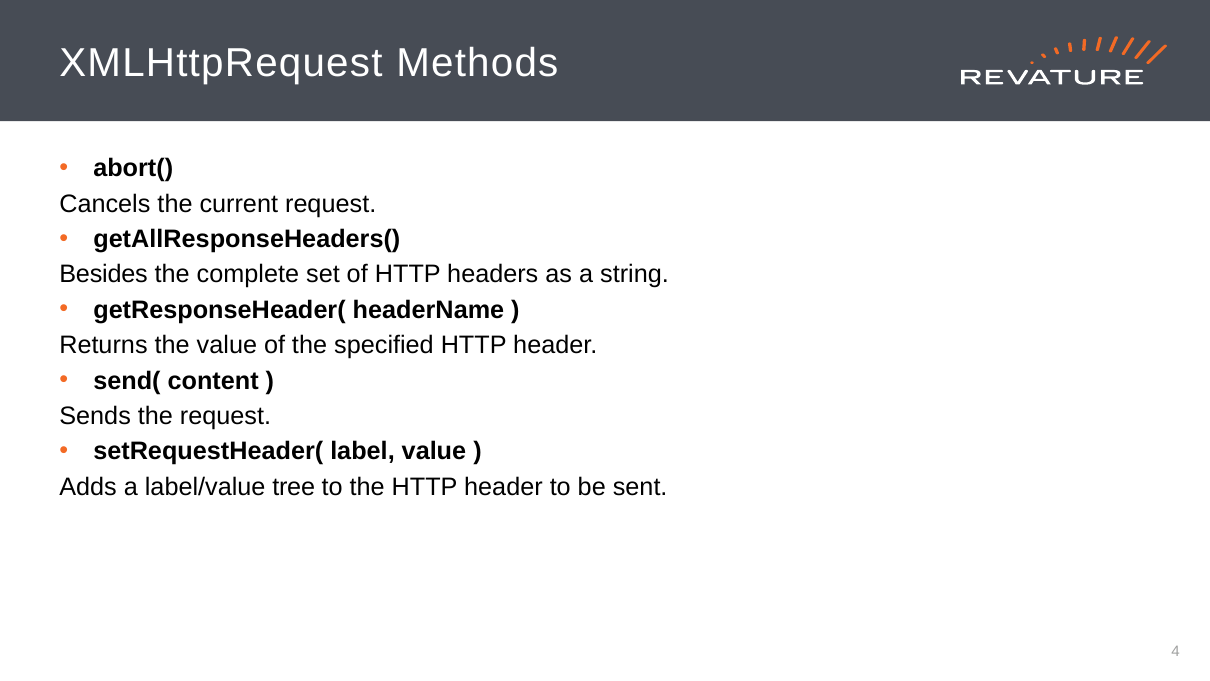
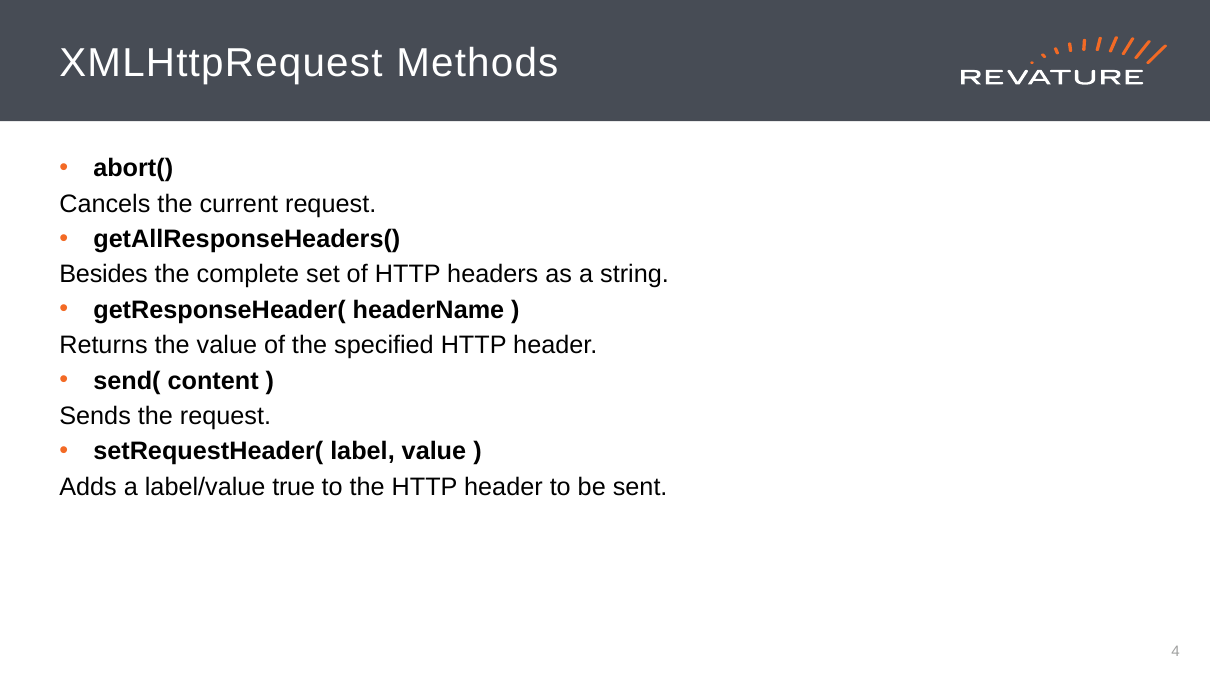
tree: tree -> true (294, 487)
